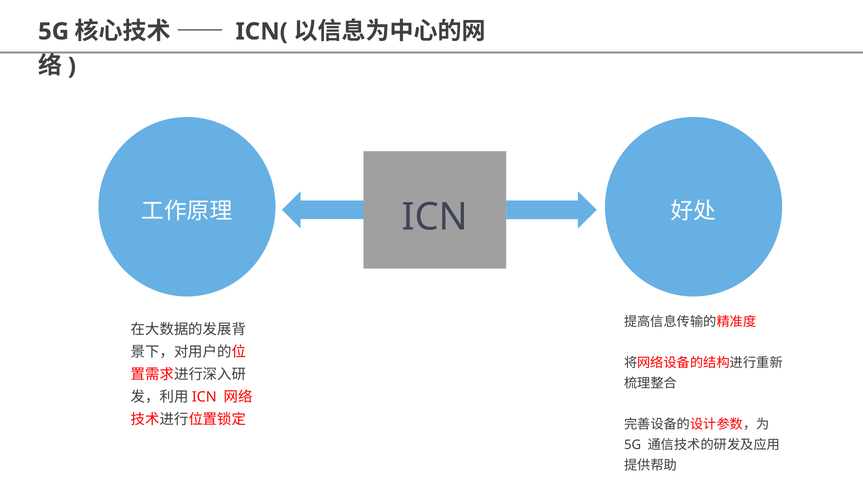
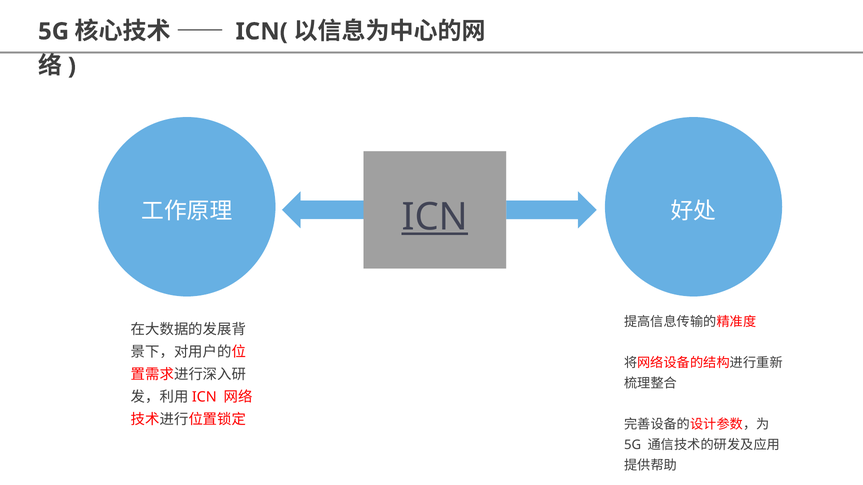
ICN underline: none -> present (435, 217)
